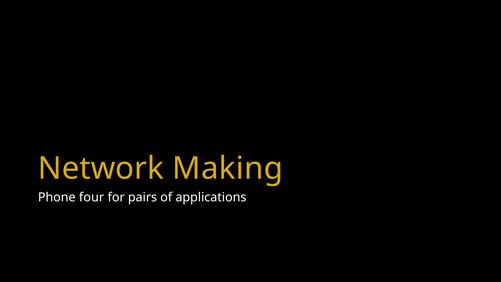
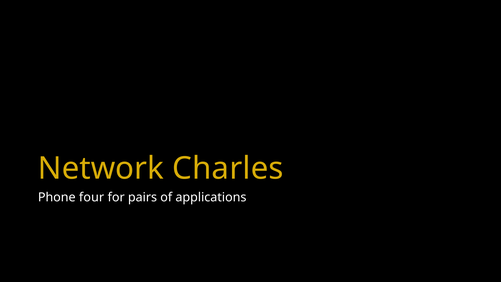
Making: Making -> Charles (228, 168)
